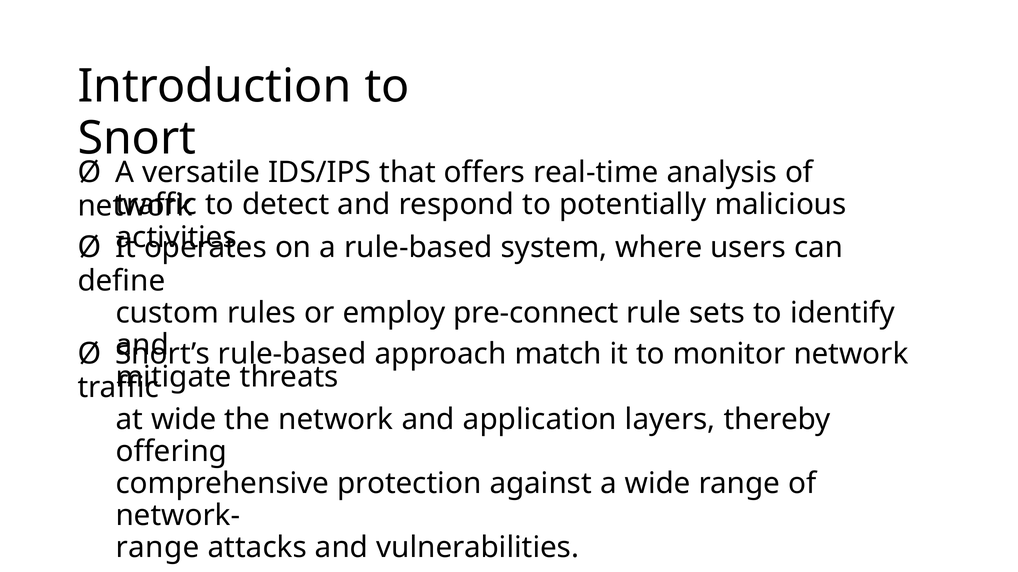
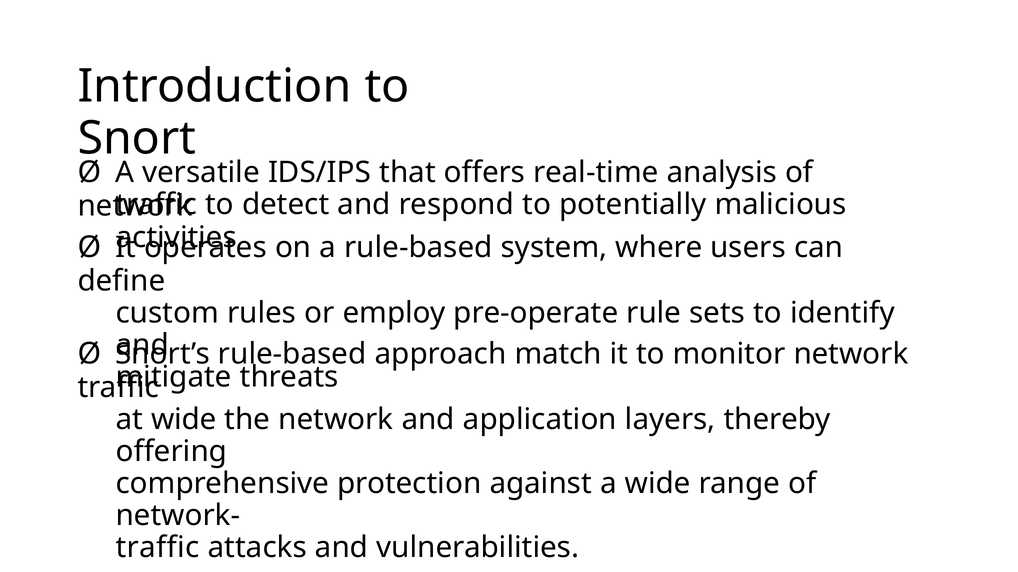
pre-connect: pre-connect -> pre-operate (536, 313)
range: range -> traffic (158, 548)
